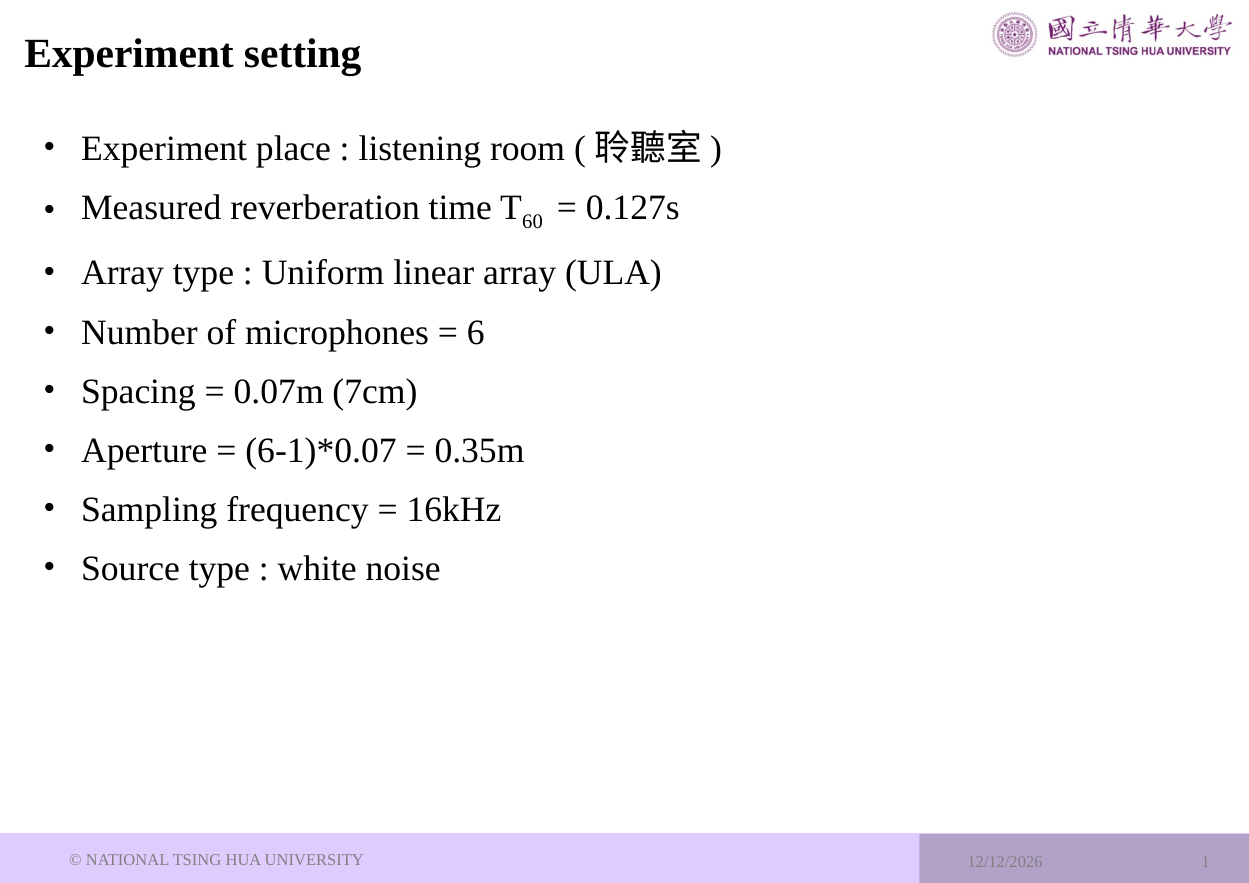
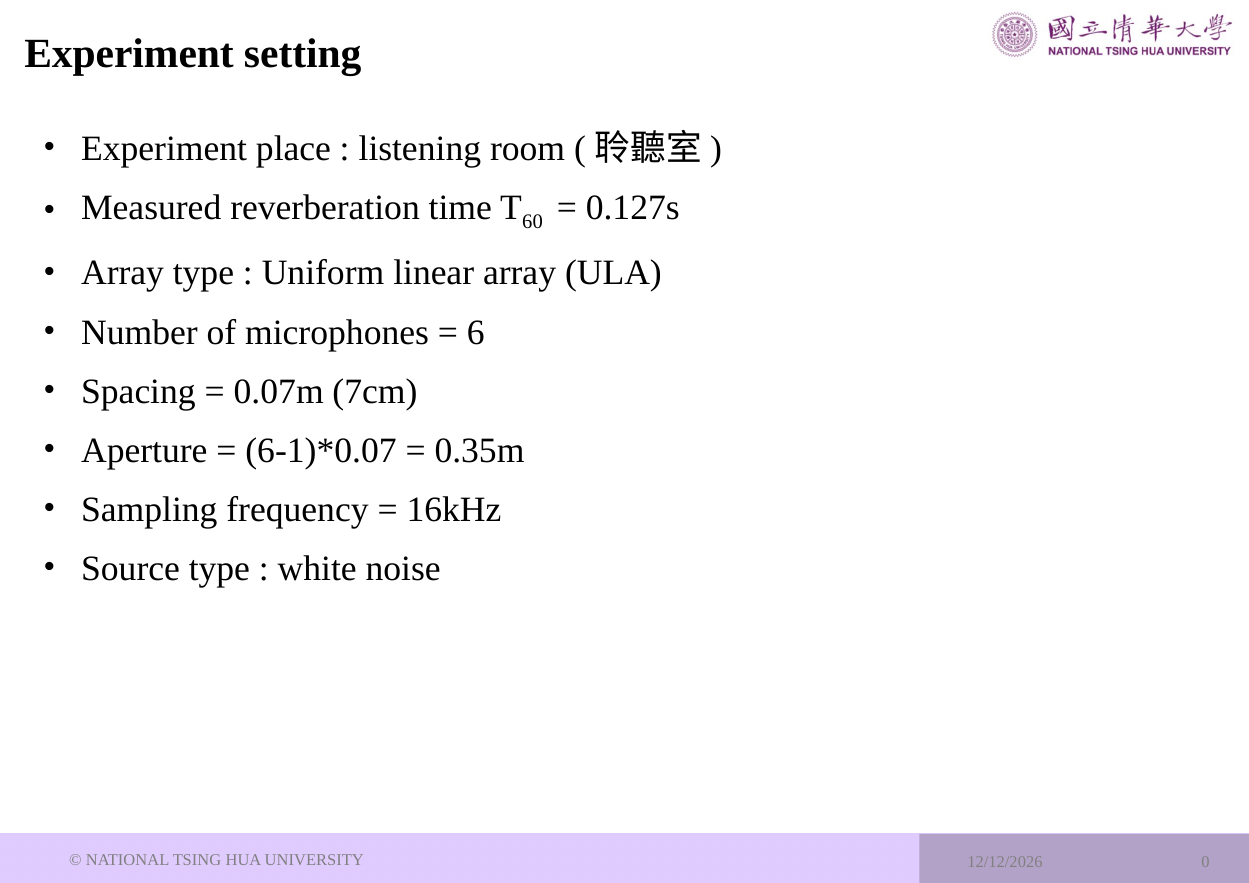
1: 1 -> 0 (1206, 862)
